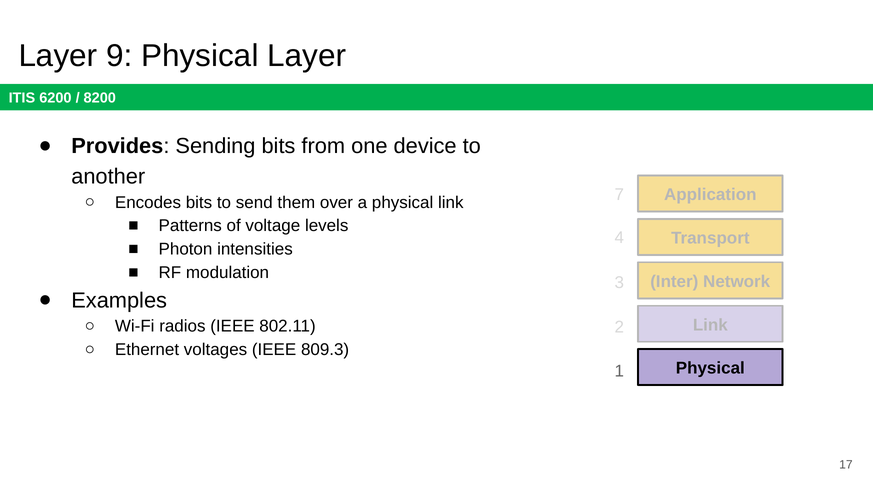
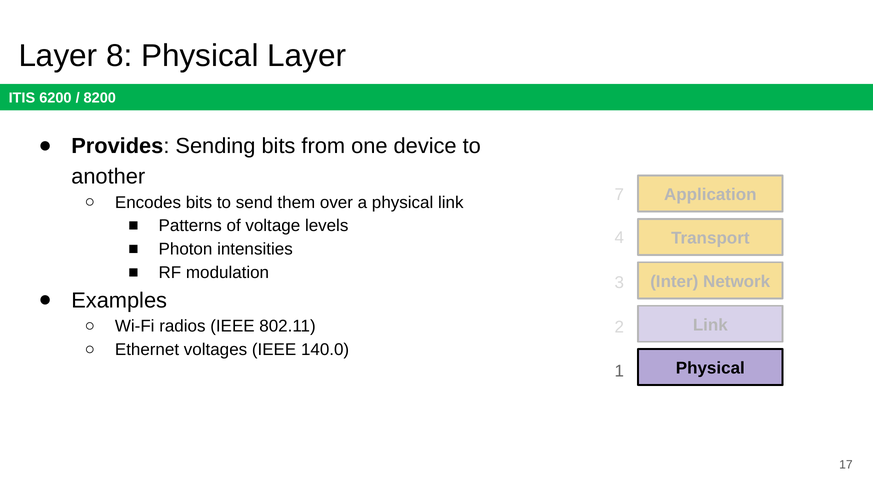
9: 9 -> 8 (119, 56)
809.3: 809.3 -> 140.0 (325, 350)
